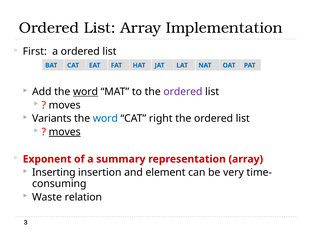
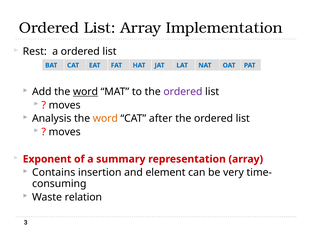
First: First -> Rest (35, 52)
Variants: Variants -> Analysis (52, 119)
word colour: blue -> orange (105, 119)
right: right -> after (161, 119)
moves underline: present -> none (65, 132)
Inserting: Inserting -> Contains (54, 173)
